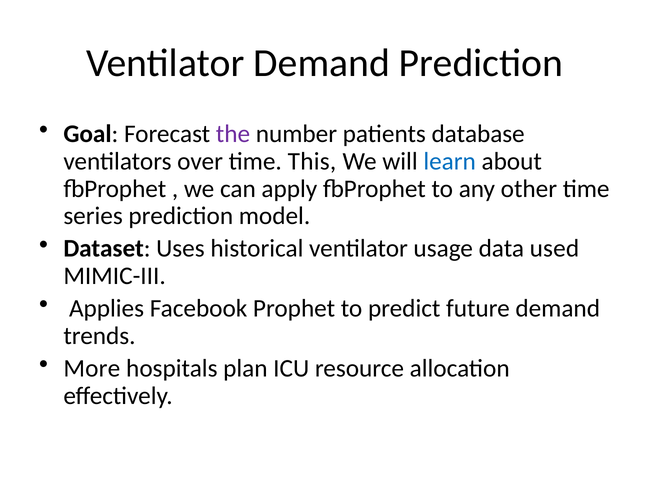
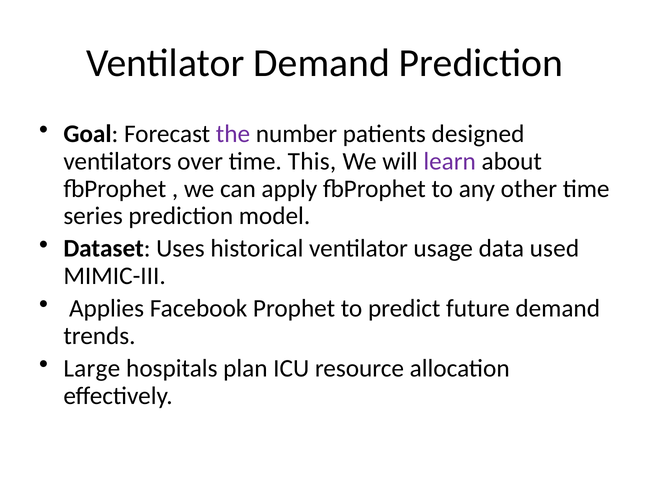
database: database -> designed (478, 134)
learn colour: blue -> purple (450, 161)
More: More -> Large (92, 368)
